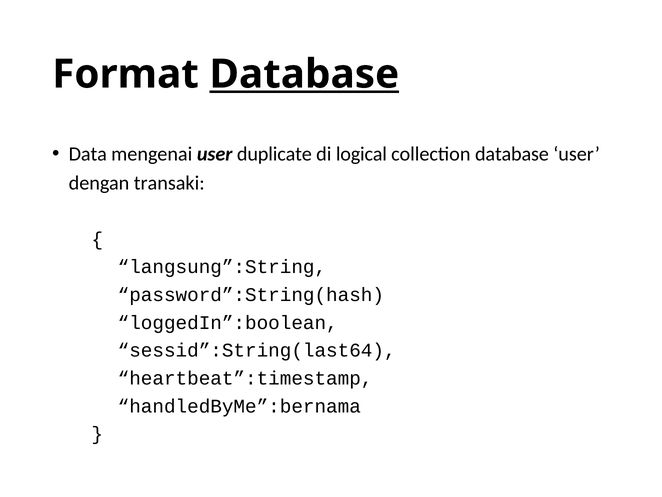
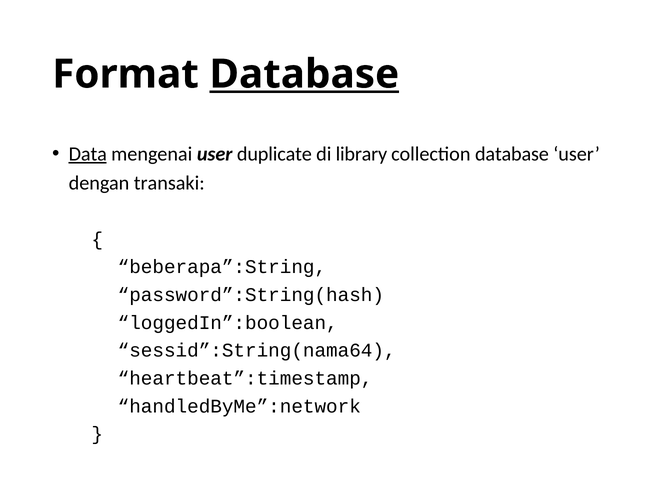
Data underline: none -> present (88, 154)
logical: logical -> library (361, 154)
langsung”:String: langsung”:String -> beberapa”:String (222, 267)
sessid”:String(last64: sessid”:String(last64 -> sessid”:String(nama64 (257, 350)
handledByMe”:bernama: handledByMe”:bernama -> handledByMe”:network (239, 406)
